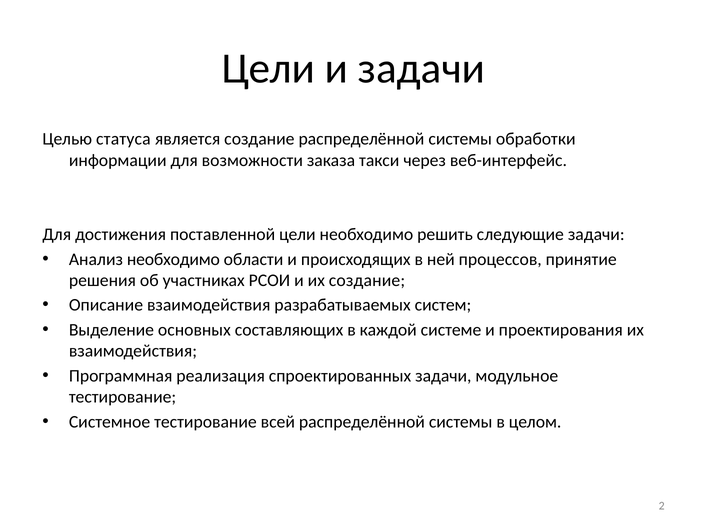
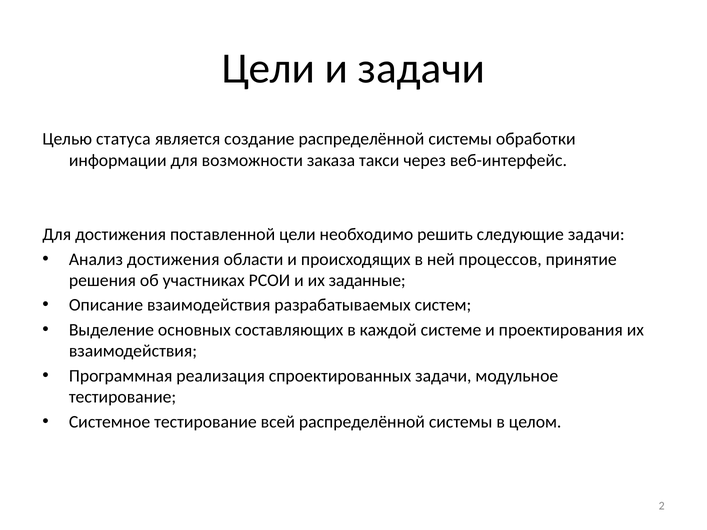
Анализ необходимо: необходимо -> достижения (173, 259)
их создание: создание -> заданные (367, 281)
